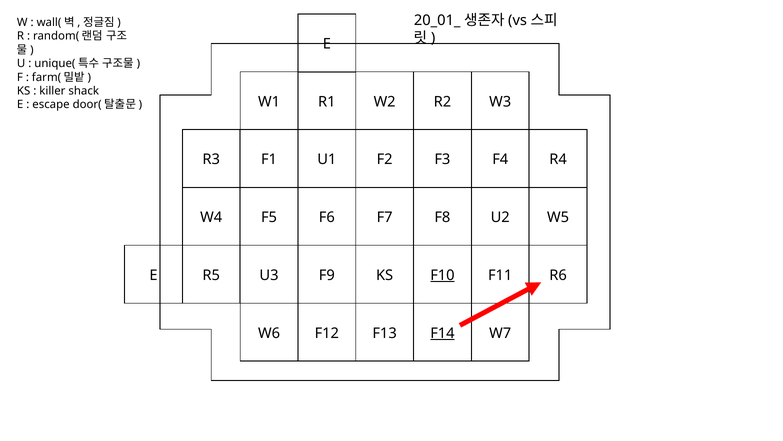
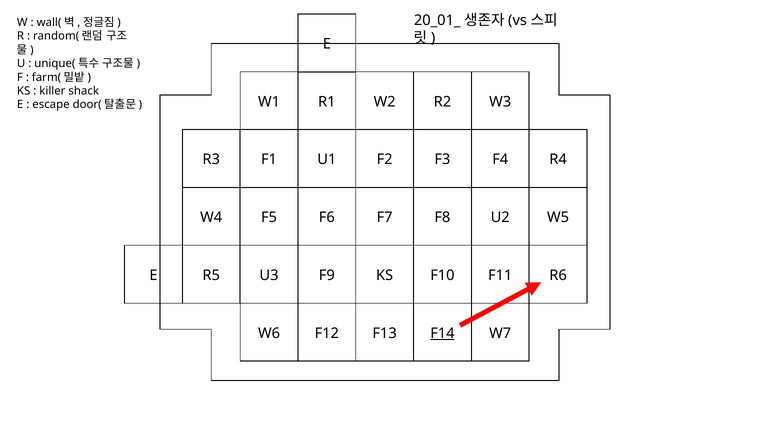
F10 underline: present -> none (442, 275)
